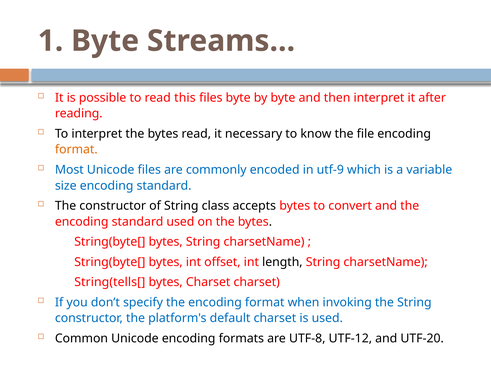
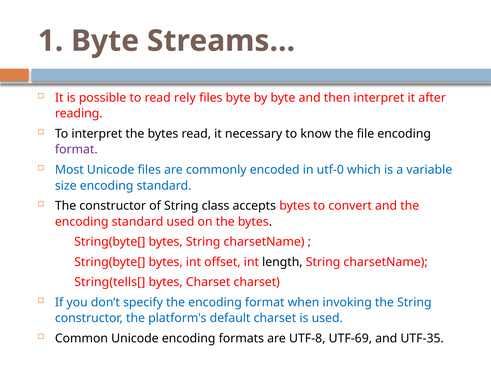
this: this -> rely (185, 98)
format colour: orange -> purple (76, 150)
utf-9: utf-9 -> utf-0 (330, 170)
UTF-12: UTF-12 -> UTF-69 (350, 339)
UTF-20: UTF-20 -> UTF-35 (422, 339)
